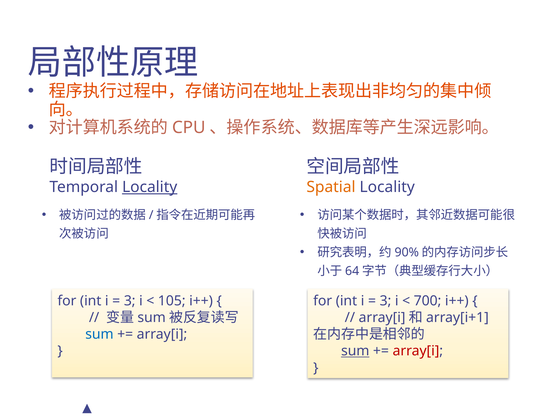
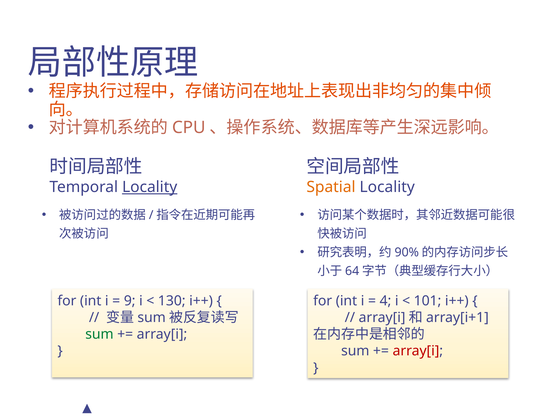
3: 3 -> 9 (130, 300)
105: 105 -> 130 (172, 300)
3: 3 -> 4 (385, 300)
700: 700 -> 101 (428, 300)
sum colour: blue -> green (99, 334)
sum underline: present -> none (355, 351)
